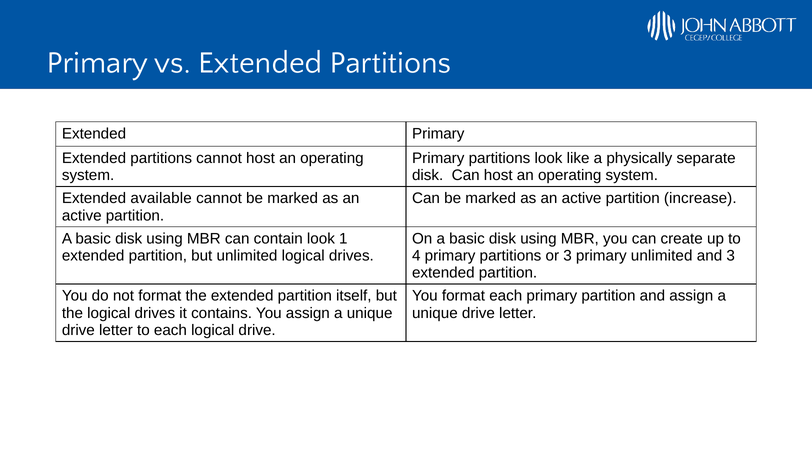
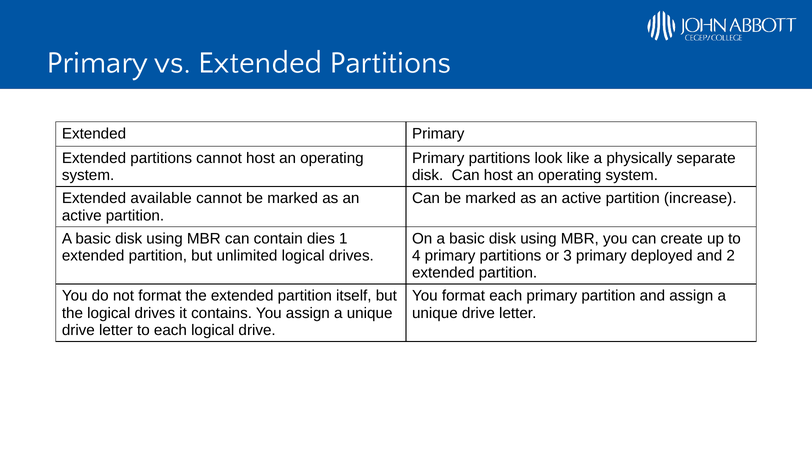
contain look: look -> dies (321, 239)
primary unlimited: unlimited -> deployed (662, 256)
and 3: 3 -> 2 (731, 256)
